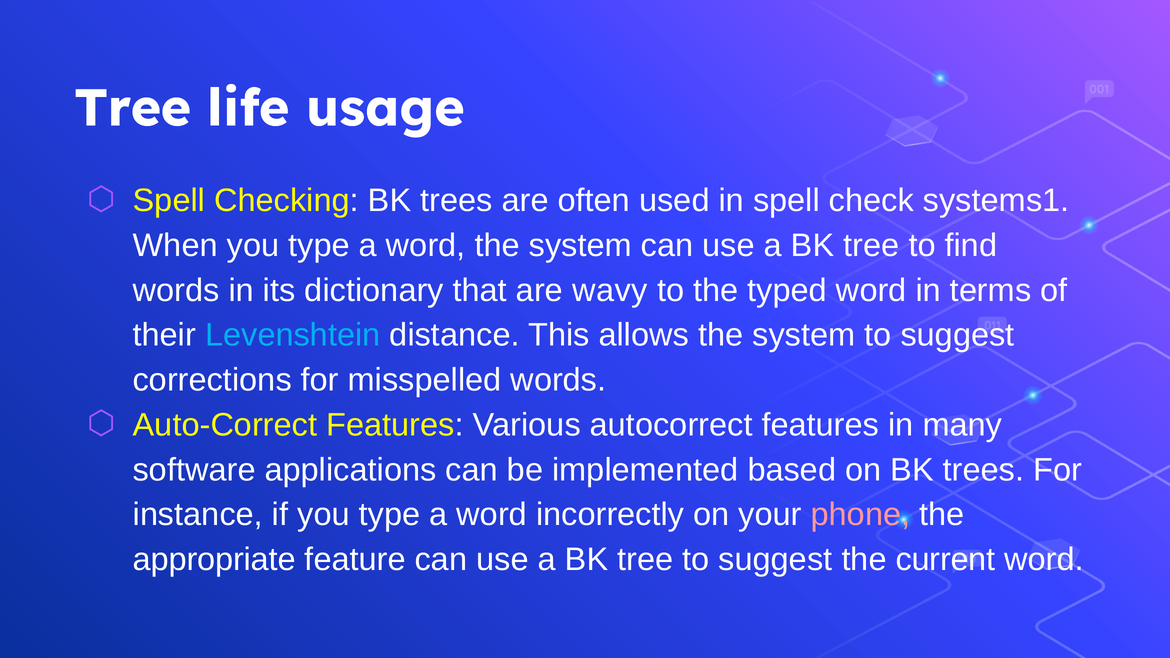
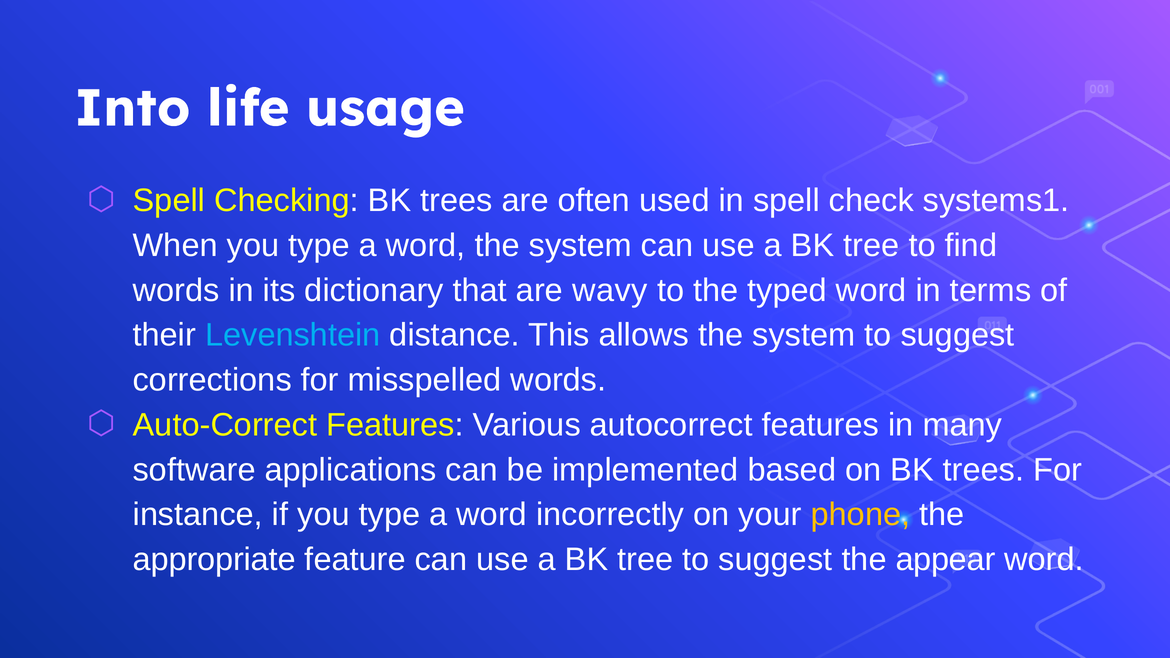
Tree: Tree -> Into (132, 108)
phone colour: pink -> yellow (861, 515)
current: current -> appear (945, 560)
